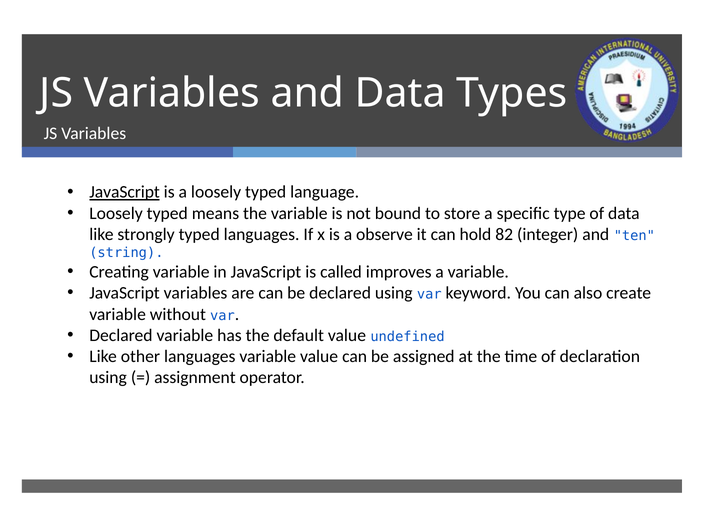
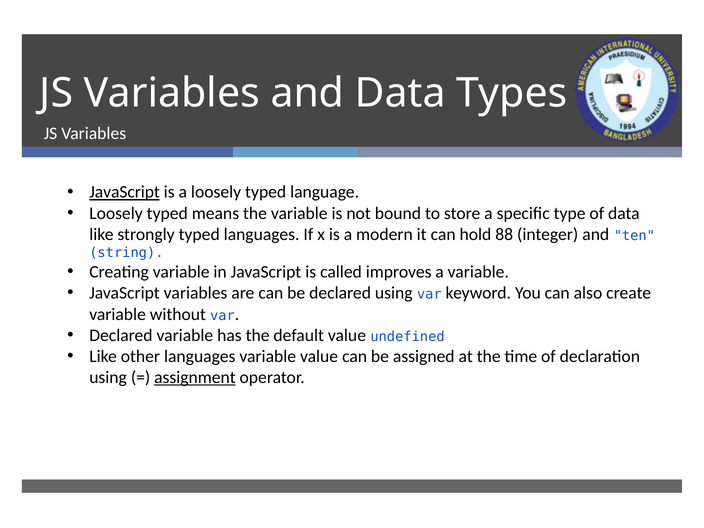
observe: observe -> modern (384, 234)
82: 82 -> 88 (504, 234)
assignment underline: none -> present (195, 378)
